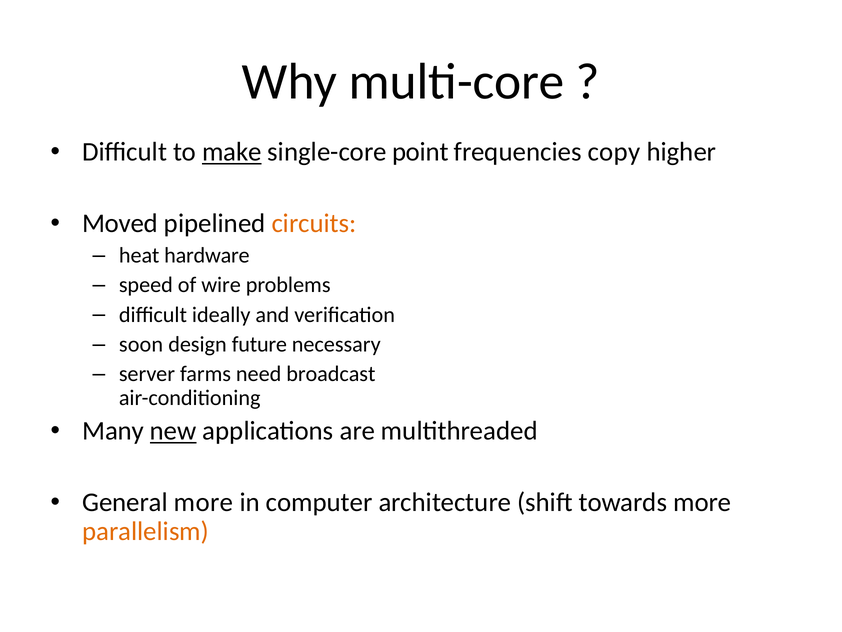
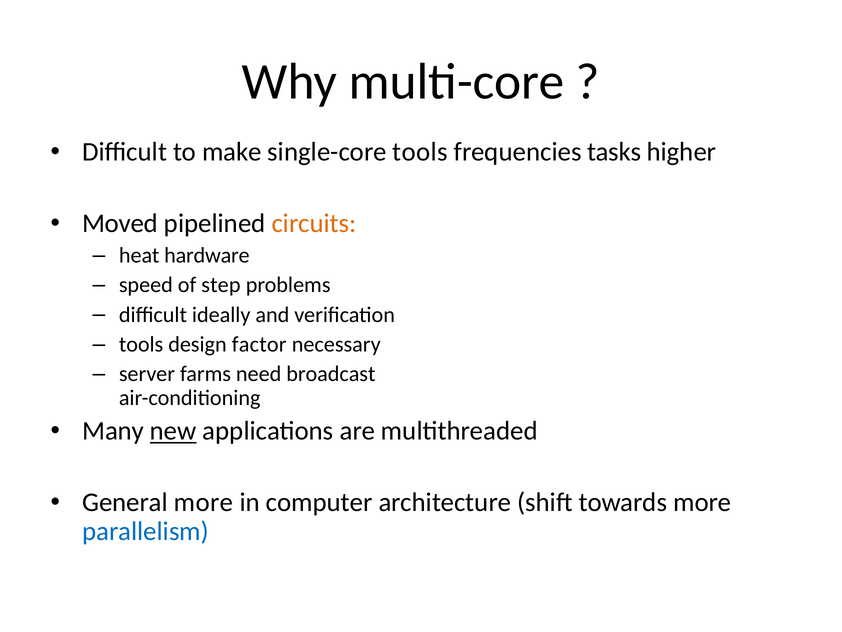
make underline: present -> none (232, 152)
single-core point: point -> tools (420, 152)
copy: copy -> tasks (614, 152)
wire: wire -> step (221, 285)
soon: soon -> tools (141, 344)
future: future -> factor (259, 344)
parallelism colour: orange -> blue (146, 531)
